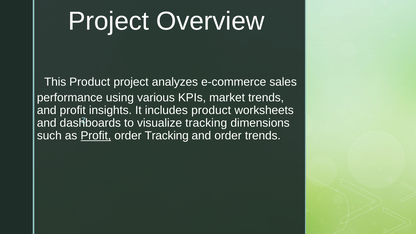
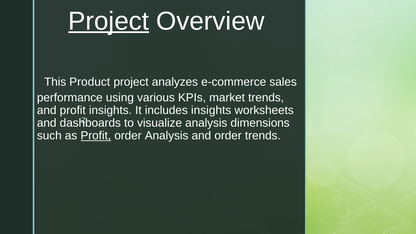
Project underline: none -> present (109, 21)
includes product: product -> insights (211, 110)
visualize tracking: tracking -> analysis (206, 123)
order Tracking: Tracking -> Analysis (167, 136)
